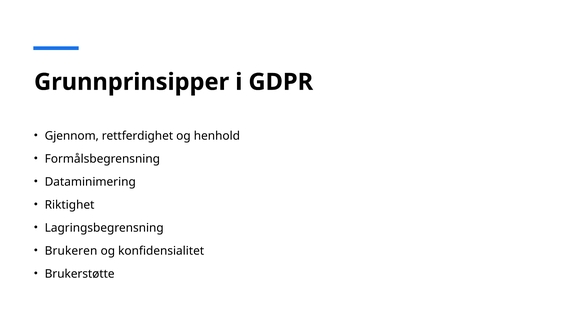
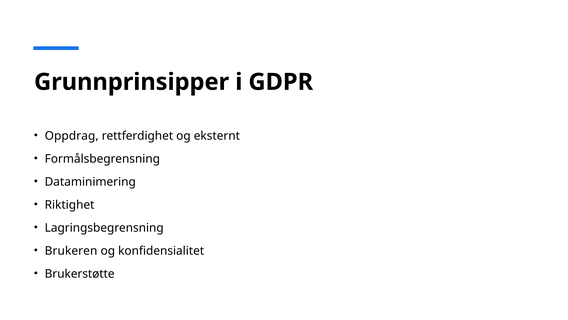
Gjennom: Gjennom -> Oppdrag (72, 136)
henhold: henhold -> eksternt (217, 136)
